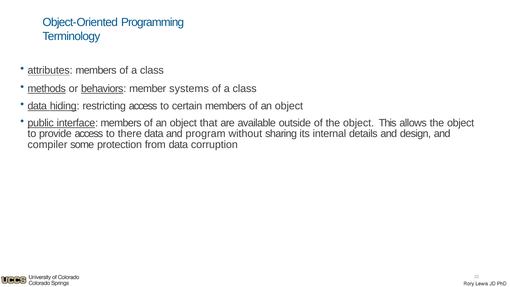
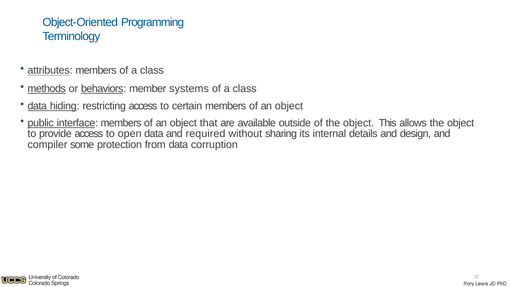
there: there -> open (130, 134)
program: program -> required (206, 134)
